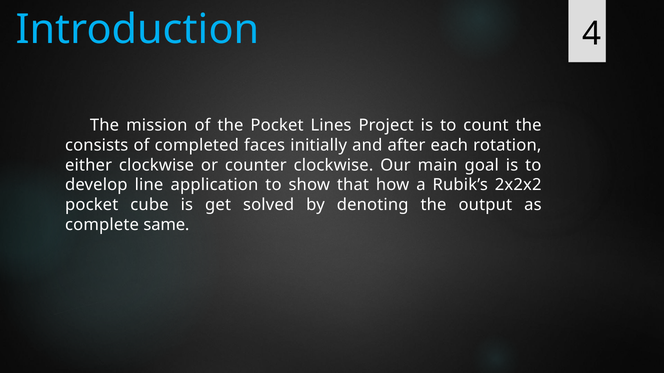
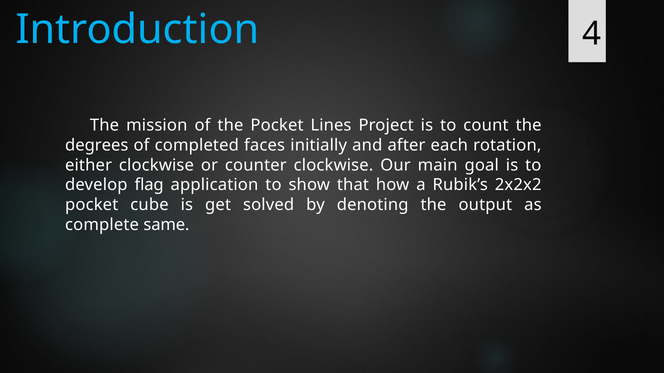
consists: consists -> degrees (97, 145)
line: line -> flag (149, 185)
